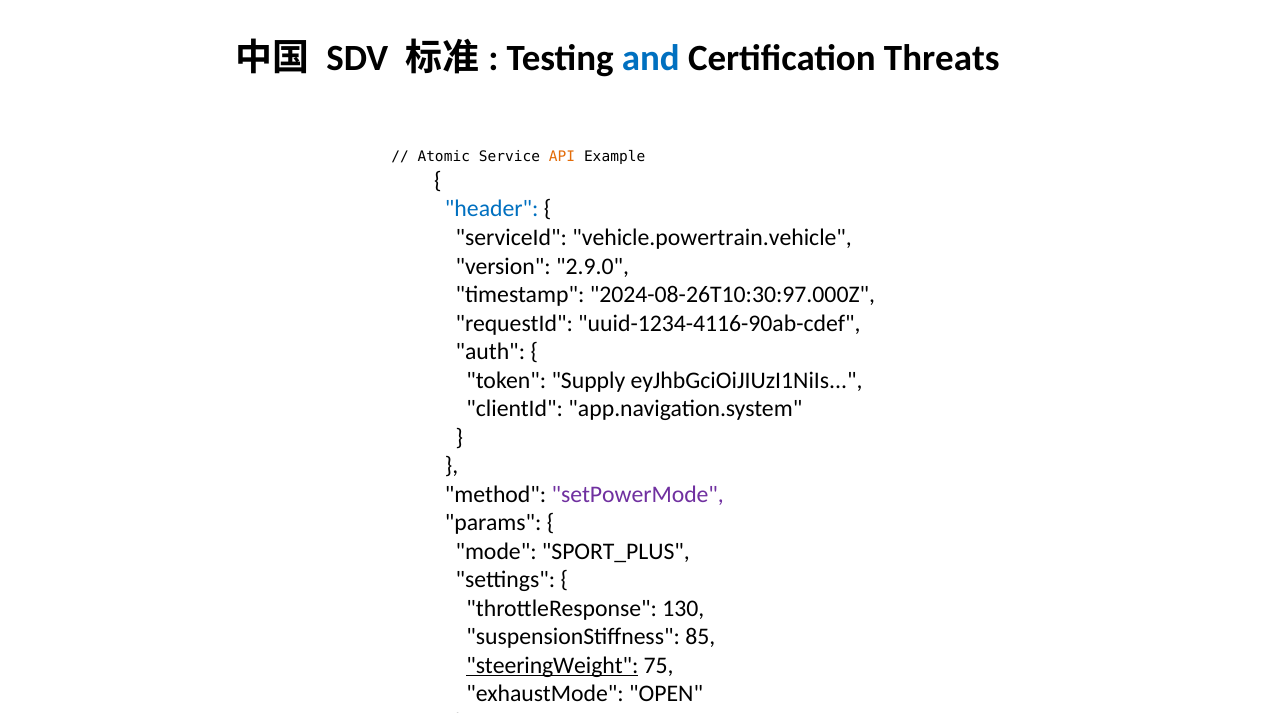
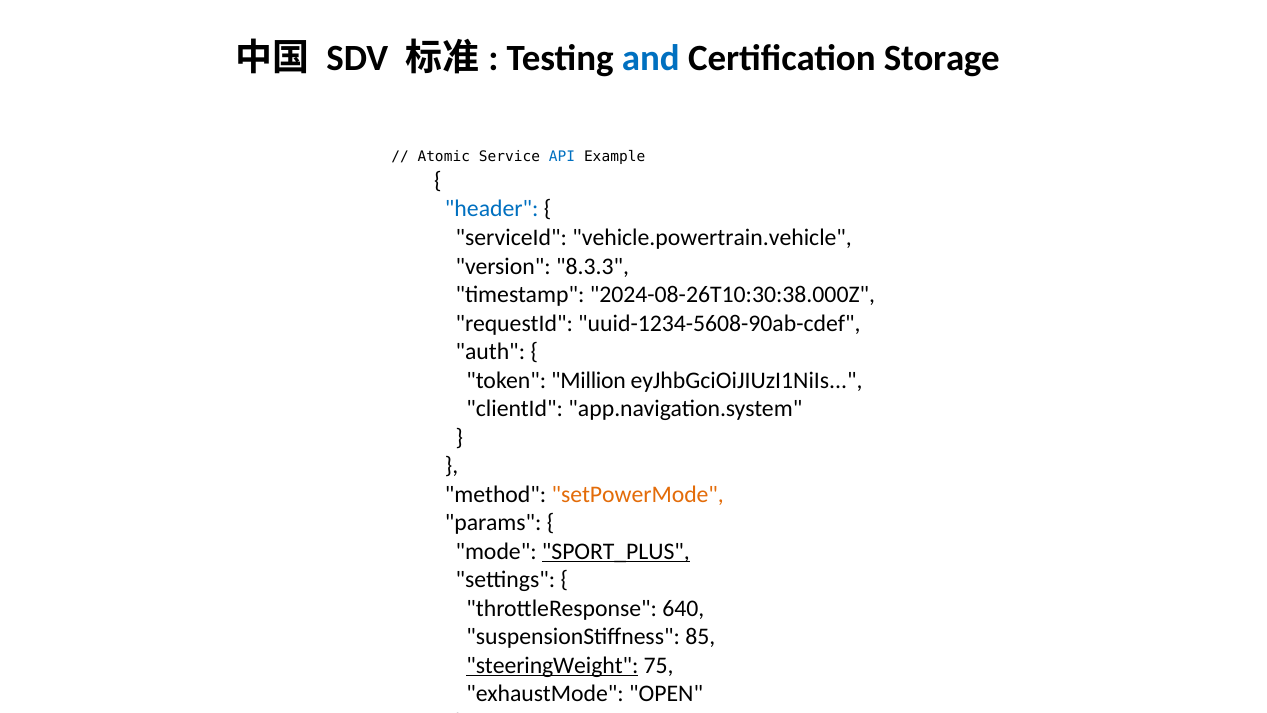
Threats: Threats -> Storage (942, 58)
API colour: orange -> blue (562, 157)
2.9.0: 2.9.0 -> 8.3.3 (593, 266)
2024-08-26T10:30:97.000Z: 2024-08-26T10:30:97.000Z -> 2024-08-26T10:30:38.000Z (732, 295)
uuid-1234-4116-90ab-cdef: uuid-1234-4116-90ab-cdef -> uuid-1234-5608-90ab-cdef (719, 323)
Supply: Supply -> Million (588, 380)
setPowerMode colour: purple -> orange (638, 494)
SPORT_PLUS underline: none -> present (616, 551)
130: 130 -> 640 (683, 608)
